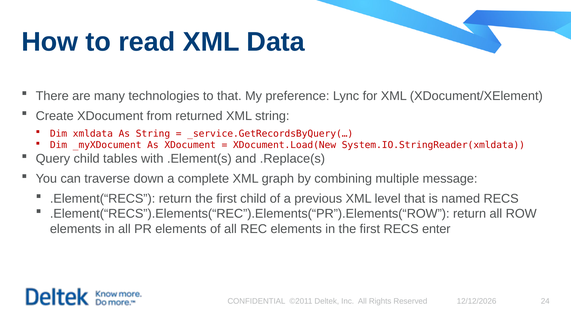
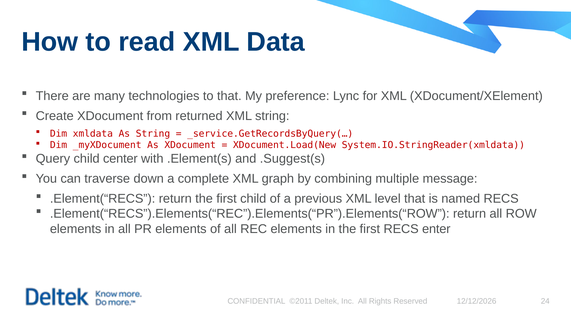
tables: tables -> center (120, 159)
.Replace(s: .Replace(s -> .Suggest(s (292, 159)
